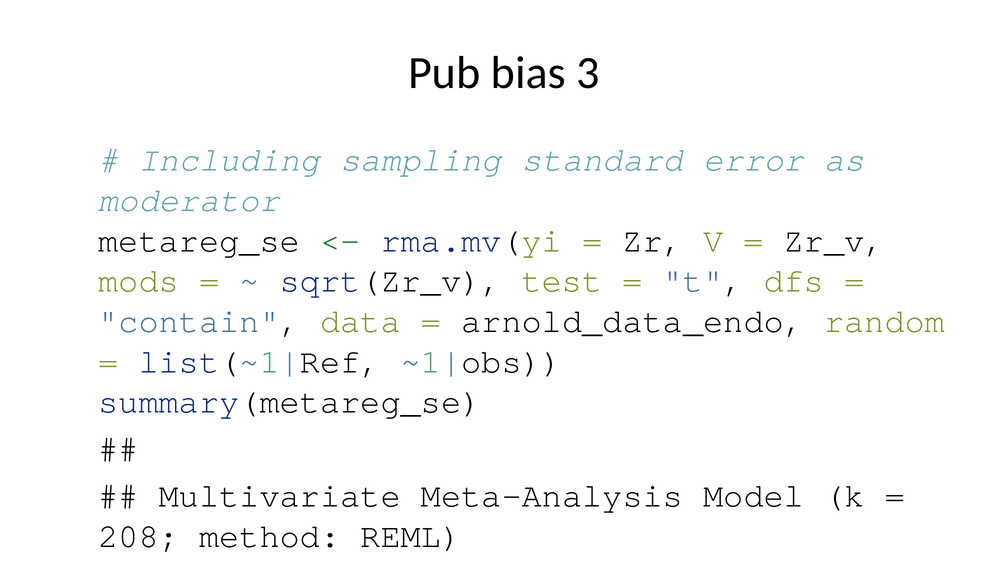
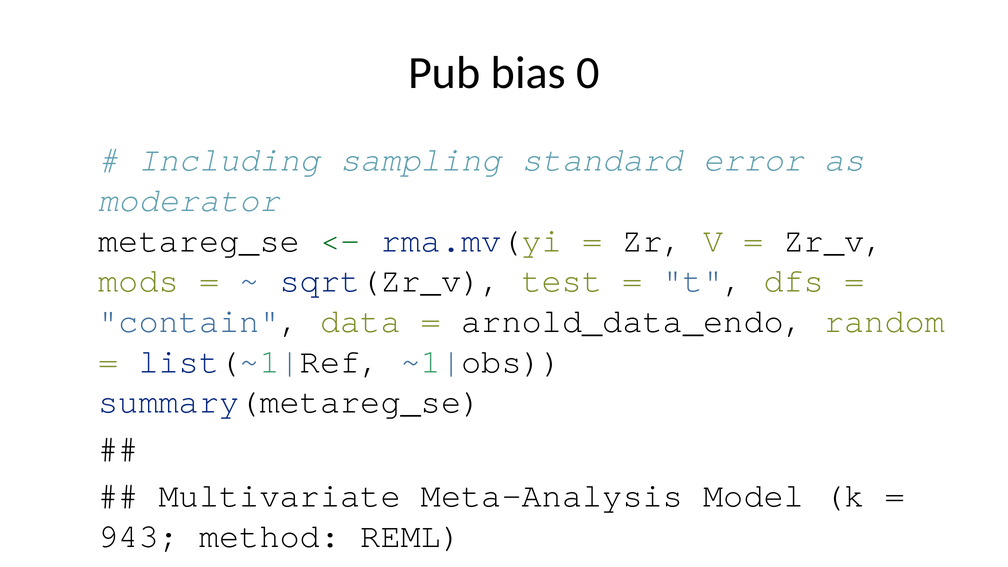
bias 3: 3 -> 0 (588, 73)
208: 208 -> 943 (139, 536)
